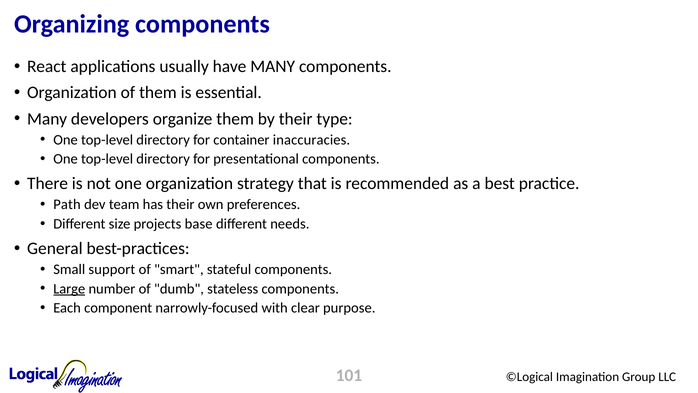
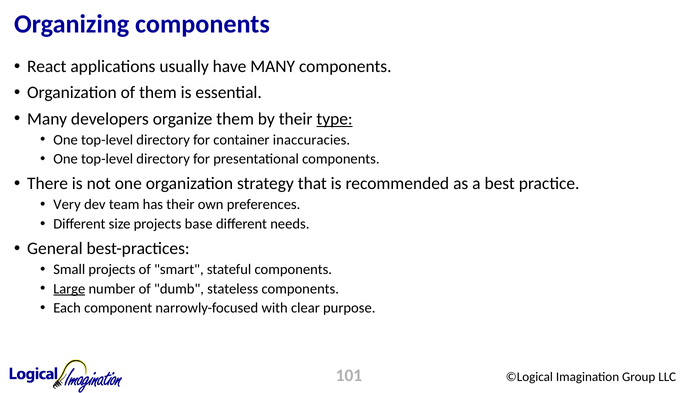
type underline: none -> present (335, 119)
Path: Path -> Very (67, 204)
Small support: support -> projects (112, 269)
